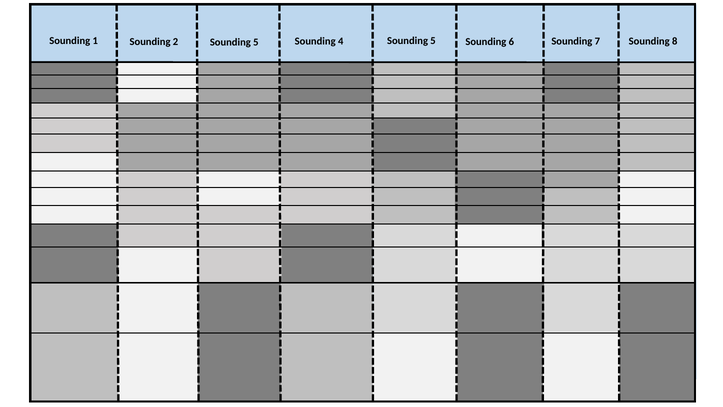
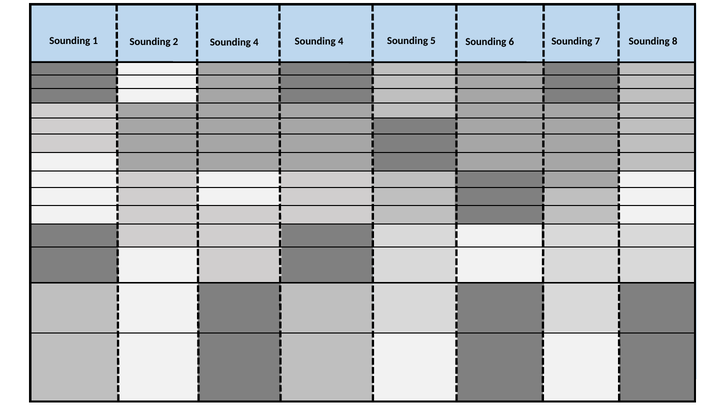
2 Sounding 5: 5 -> 4 (256, 42)
